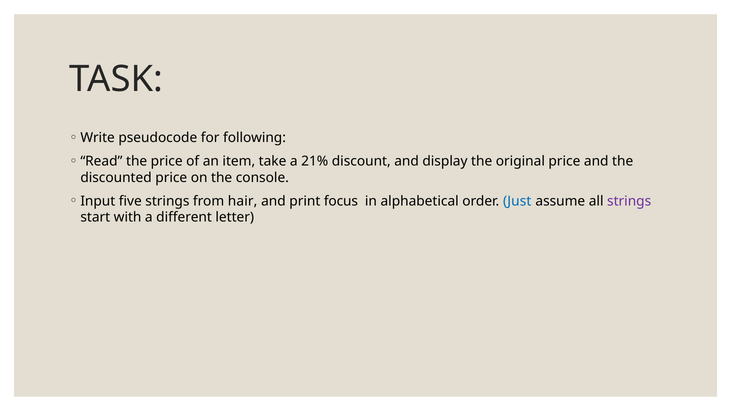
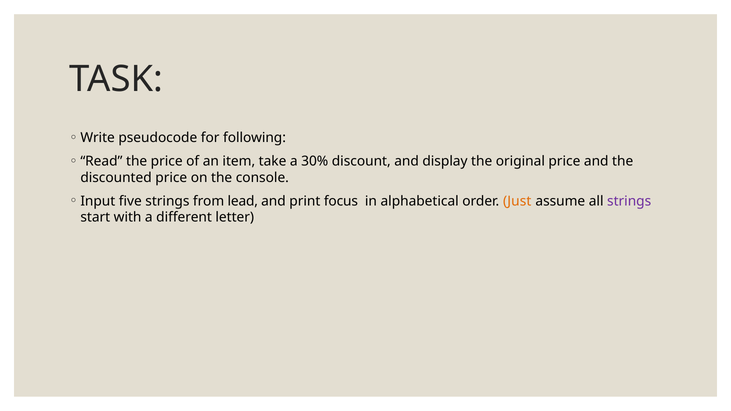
21%: 21% -> 30% (315, 161)
hair: hair -> lead (243, 201)
Just colour: blue -> orange (517, 201)
